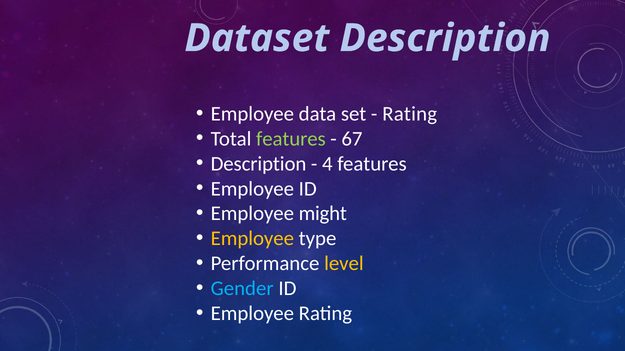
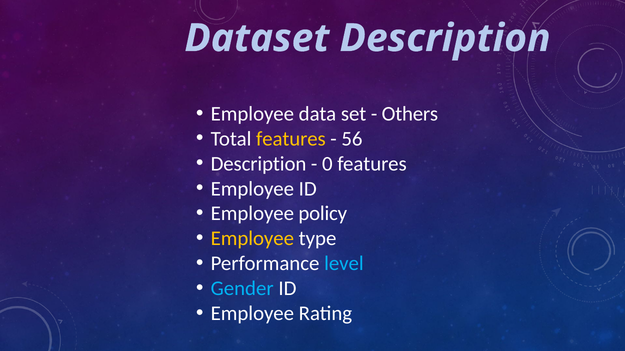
Rating: Rating -> Others (410, 114)
features colour: light green -> yellow (291, 139)
67: 67 -> 56 (352, 139)
4: 4 -> 0 (327, 164)
might: might -> policy (323, 214)
level colour: yellow -> light blue (344, 264)
